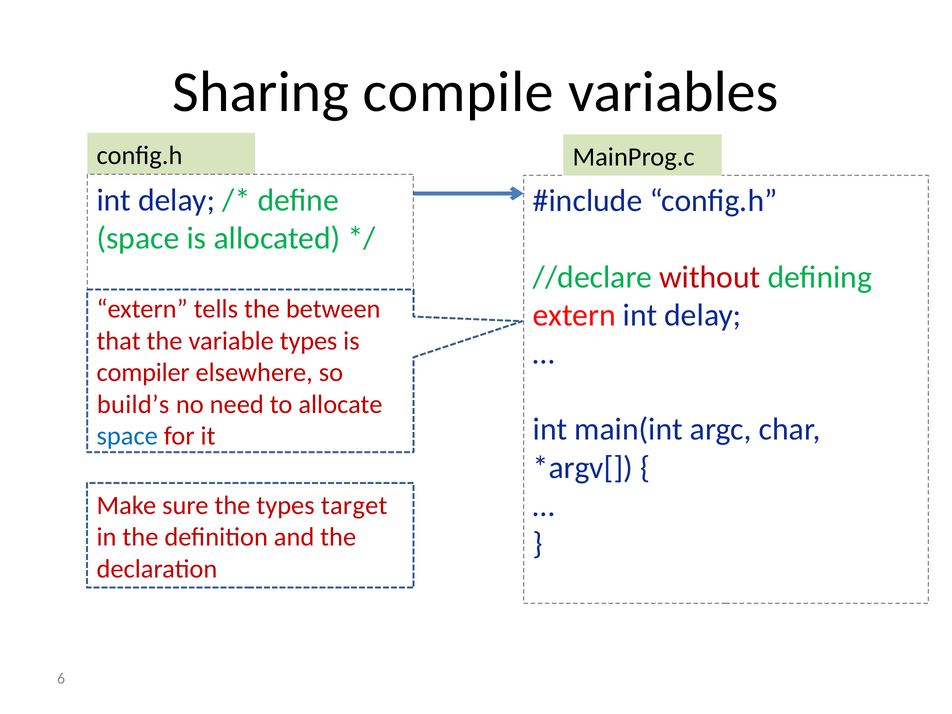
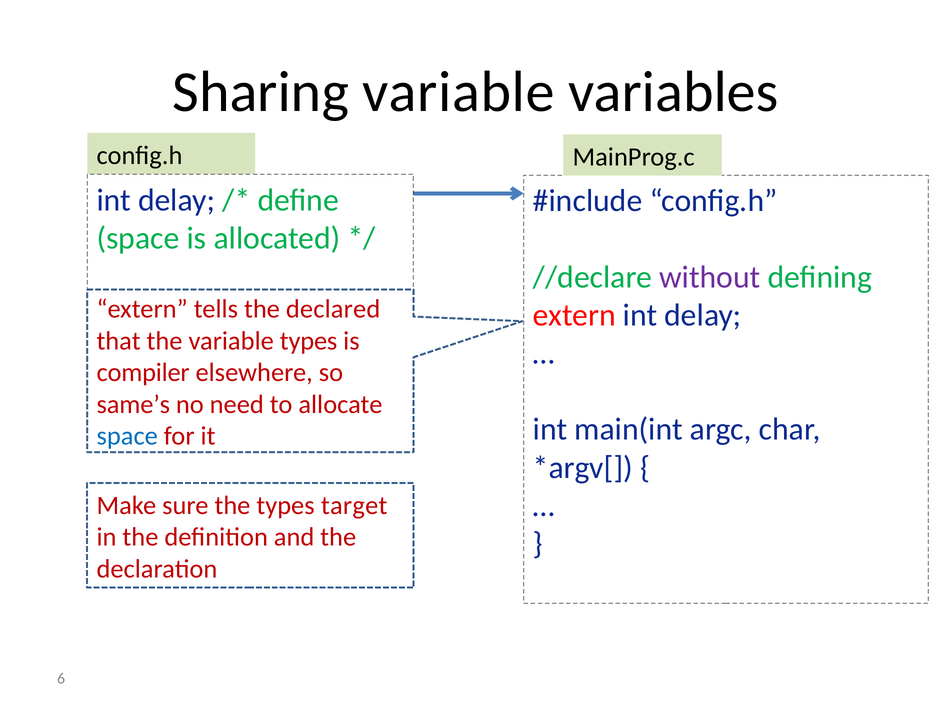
Sharing compile: compile -> variable (458, 92)
without colour: red -> purple (710, 277)
between: between -> declared (333, 309)
build’s: build’s -> same’s (133, 404)
